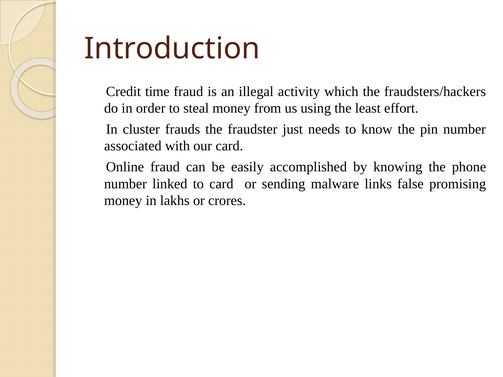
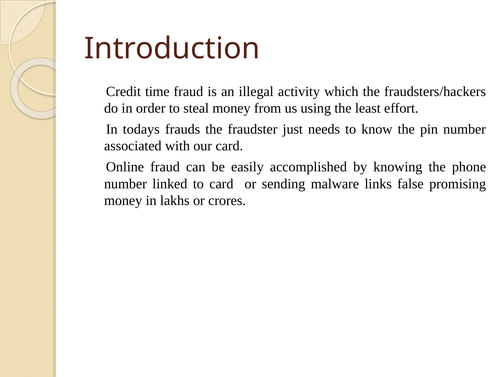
cluster: cluster -> todays (141, 129)
